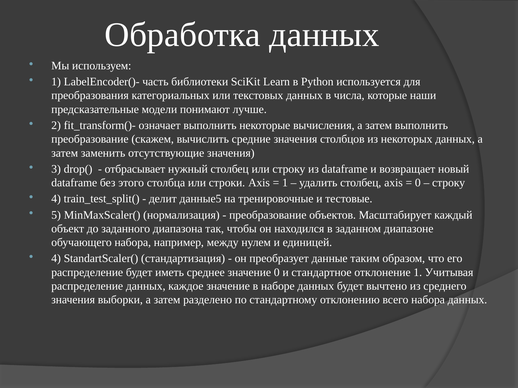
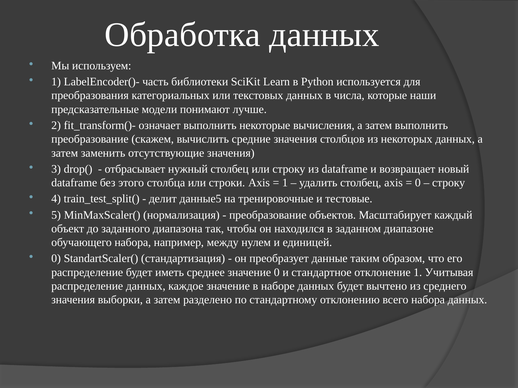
4: 4 -> 0 (56, 259)
